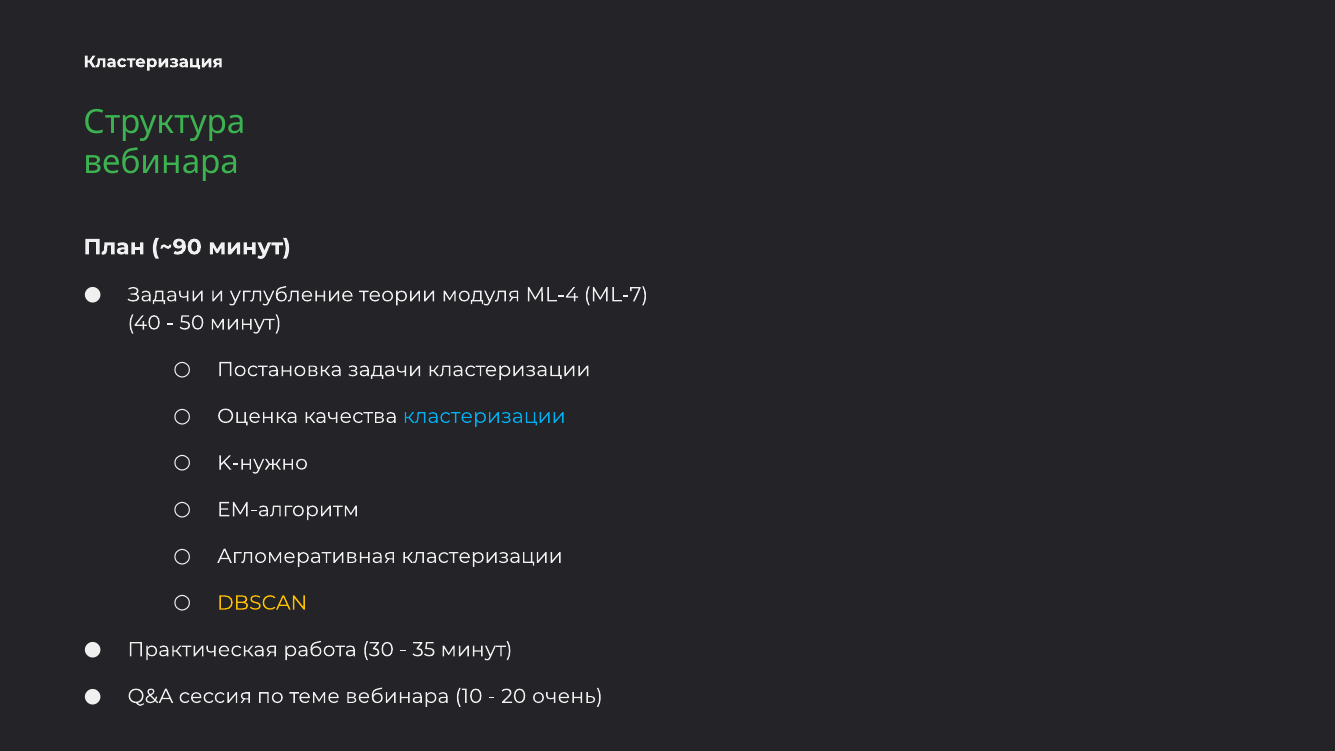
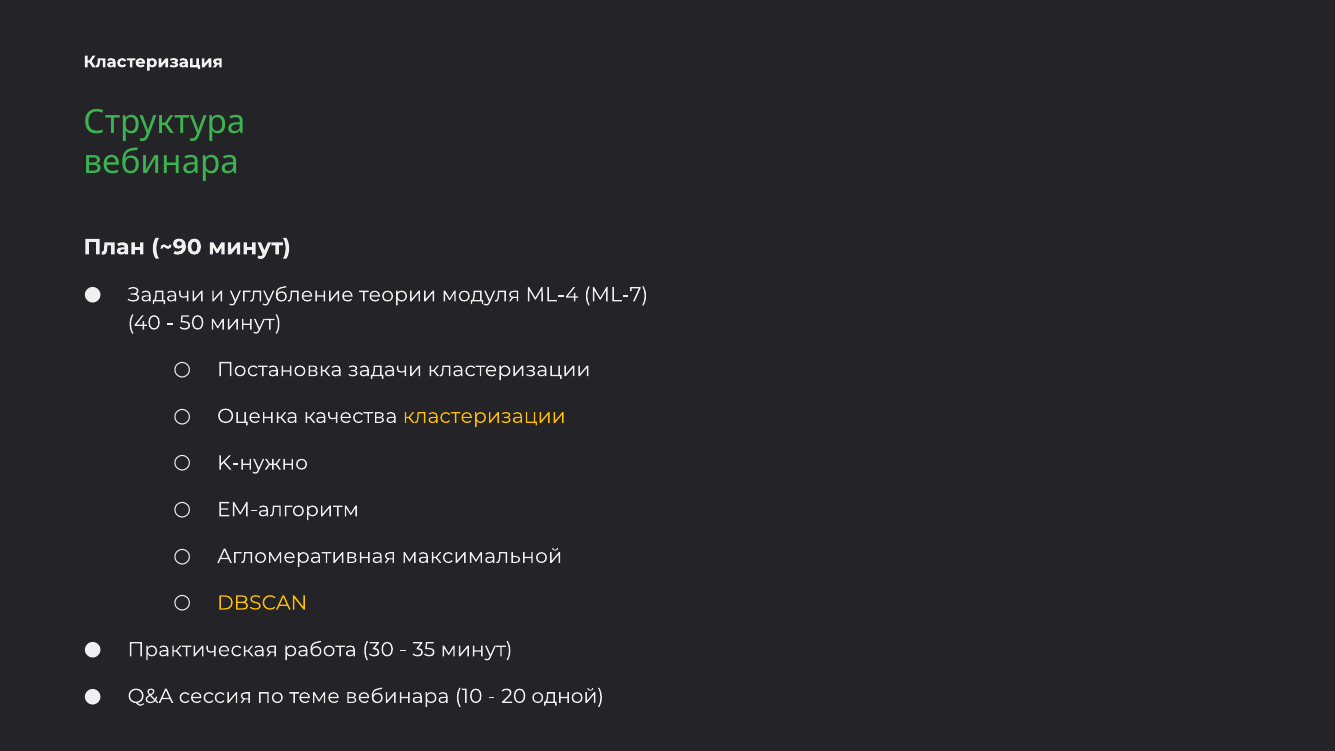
кластеризации colour: light blue -> yellow (484, 416)
Агломеративная кластеризации: кластеризации -> максимальной (482, 556)
очень: очень -> одной (568, 696)
